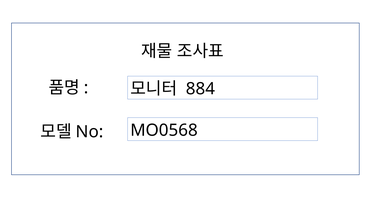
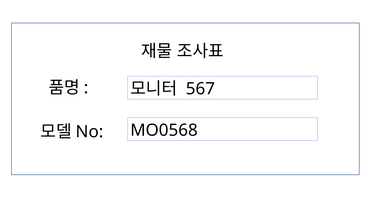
884: 884 -> 567 (200, 89)
